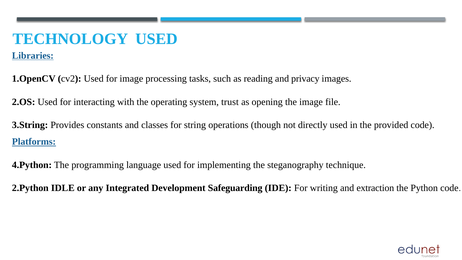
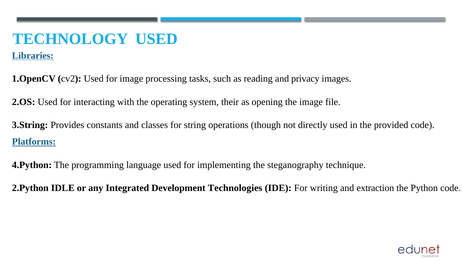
trust: trust -> their (230, 102)
Safeguarding: Safeguarding -> Technologies (235, 188)
